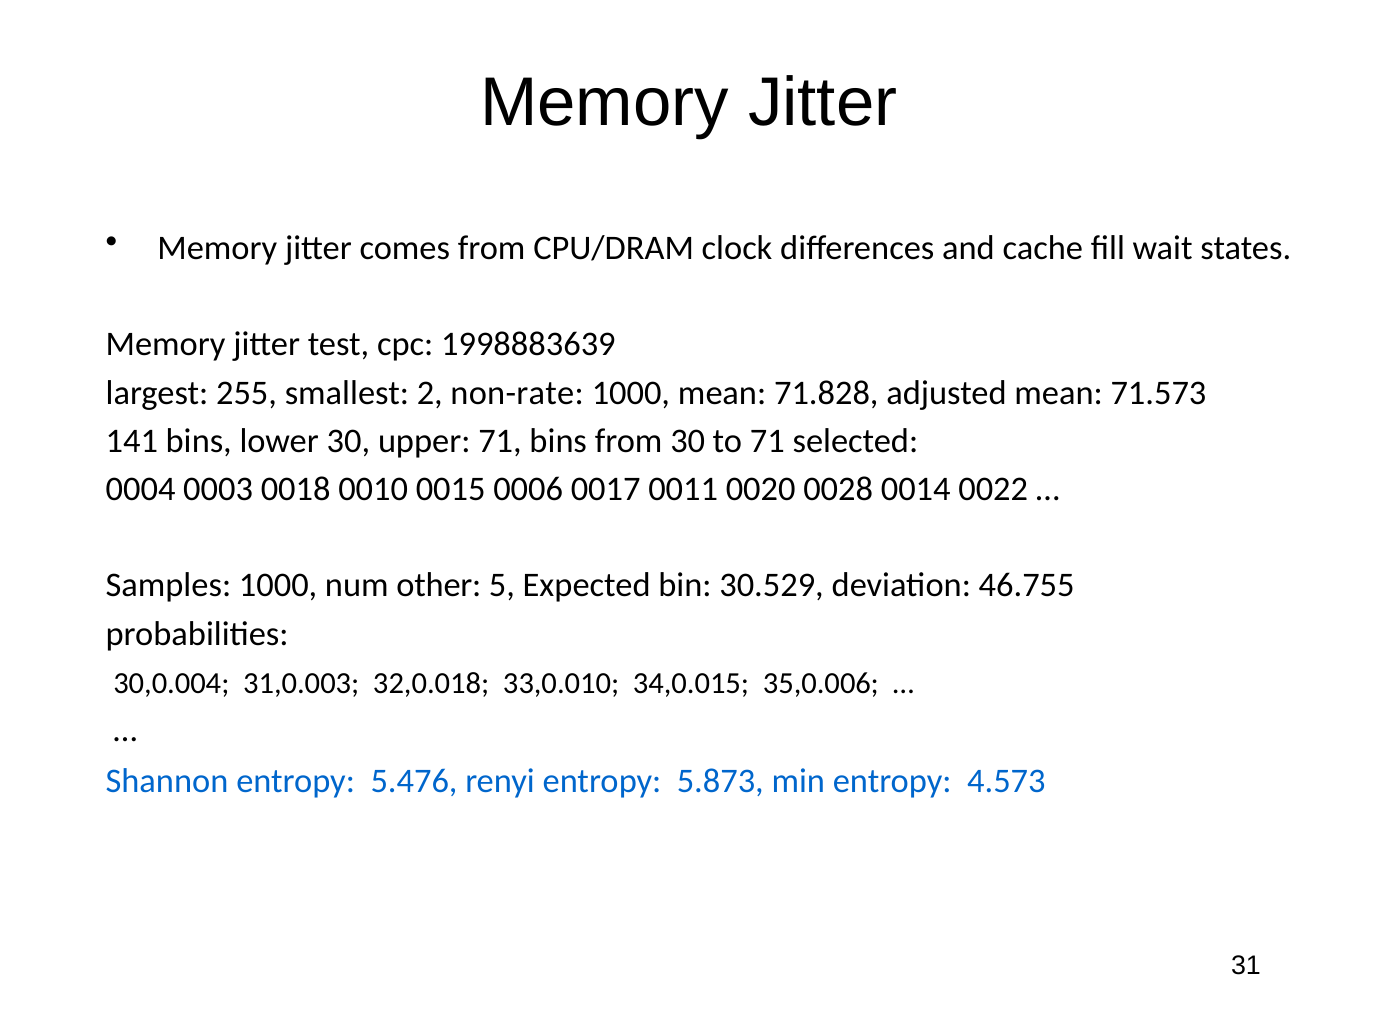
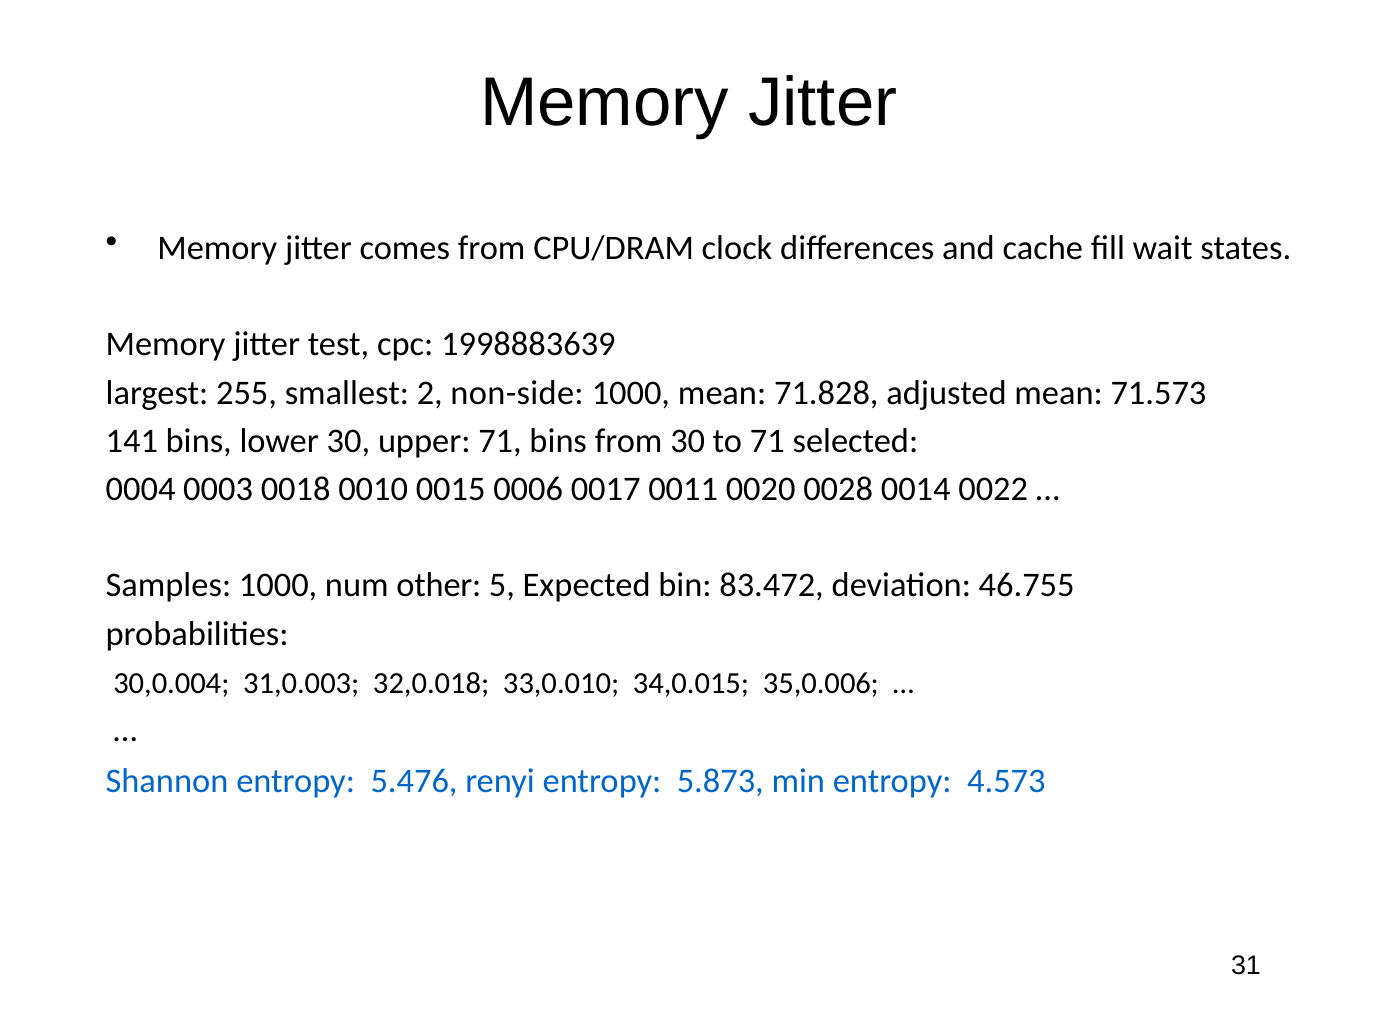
non-rate: non-rate -> non-side (517, 393)
30.529: 30.529 -> 83.472 (772, 586)
